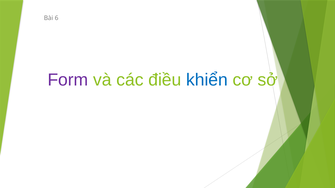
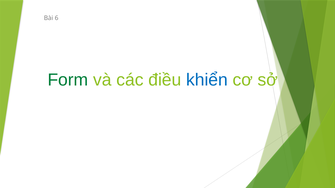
Form colour: purple -> green (68, 80)
